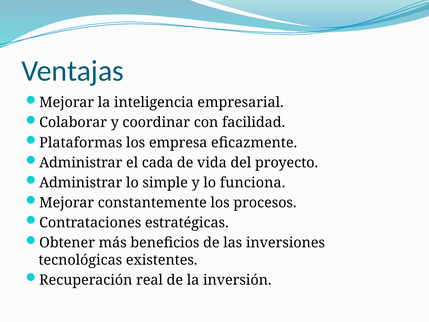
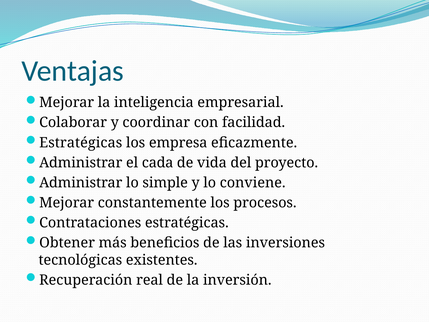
Plataformas: Plataformas -> Estratégicas (81, 143)
funciona: funciona -> conviene (253, 183)
